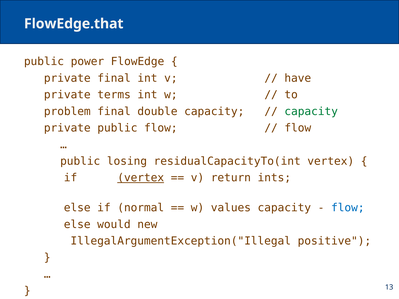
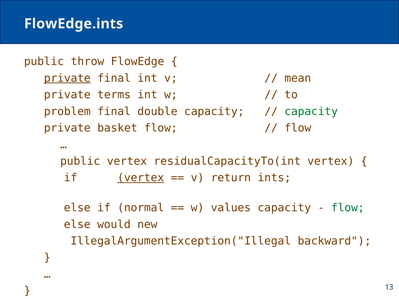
FlowEdge.that: FlowEdge.that -> FlowEdge.ints (74, 24)
power: power -> throw (87, 62)
private underline: none -> present (67, 78)
have: have -> mean (298, 78)
private public: public -> basket (117, 128)
public losing: losing -> vertex (127, 161)
flow colour: blue -> green (348, 208)
positive: positive -> backward (334, 241)
